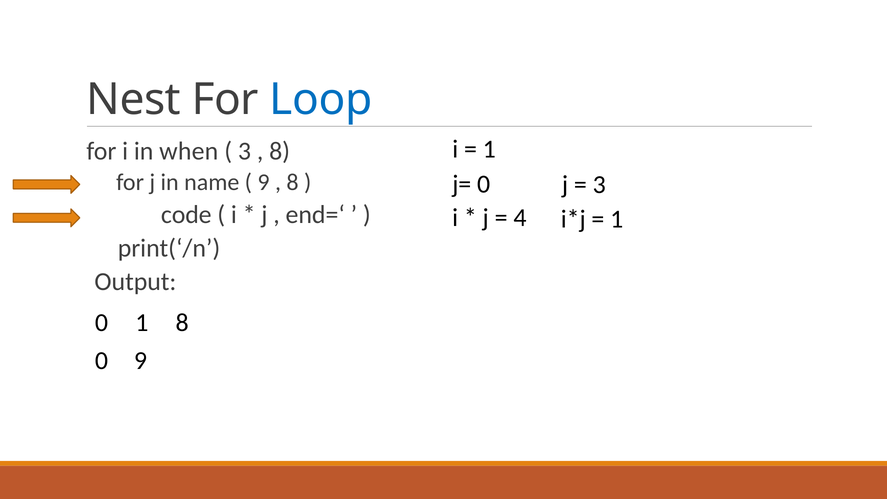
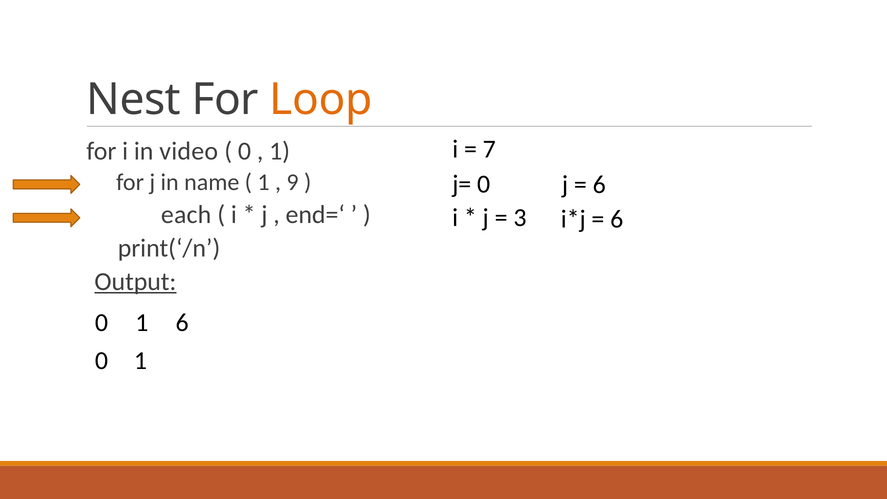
Loop colour: blue -> orange (321, 99)
1: 1 -> 7 (489, 149)
when: when -> video (189, 151)
3: 3 -> 0 (244, 151)
8: 8 -> 1 (280, 151)
9: 9 -> 1 (264, 182)
8: 8 -> 9 (293, 182)
3: 3 -> 6 (599, 185)
code: code -> each (186, 215)
4: 4 -> 3 (520, 218)
1: 1 -> 6 (617, 219)
Output underline: none -> present (135, 282)
1 8: 8 -> 6 (182, 323)
9: 9 -> 1 (140, 361)
